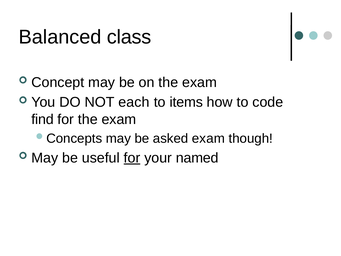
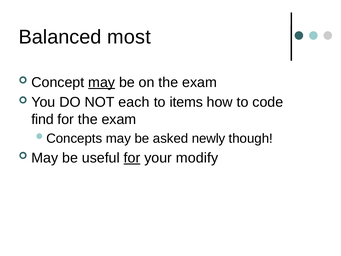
class: class -> most (129, 37)
may underline: none -> present (102, 82)
asked exam: exam -> newly (209, 138)
named: named -> modify (197, 158)
